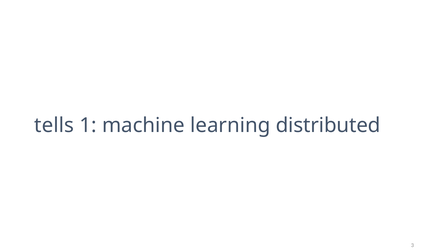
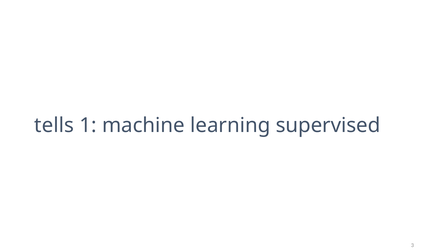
distributed: distributed -> supervised (328, 126)
